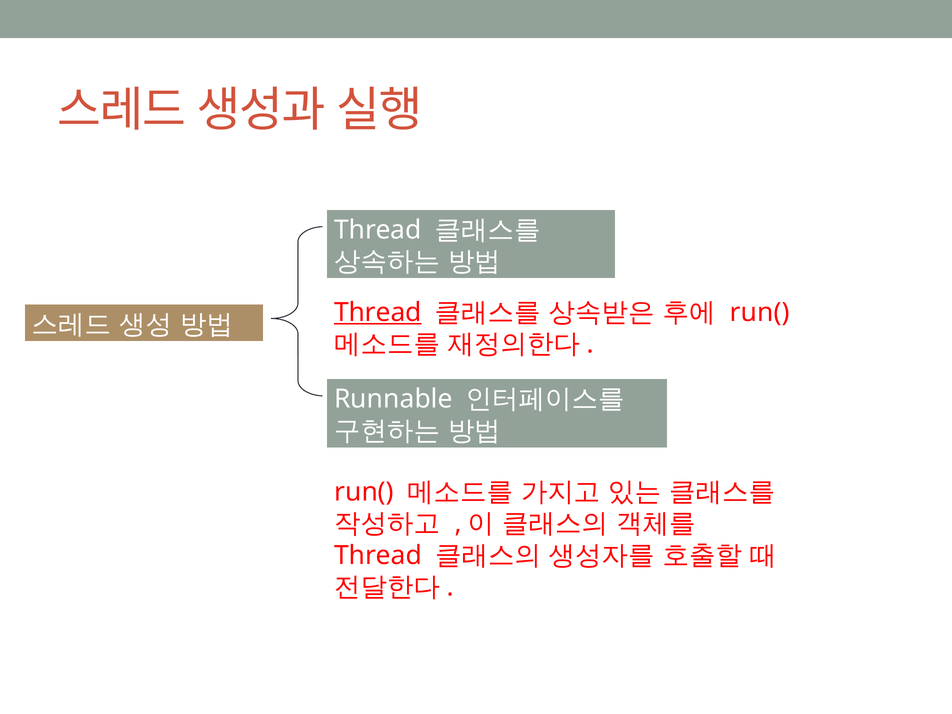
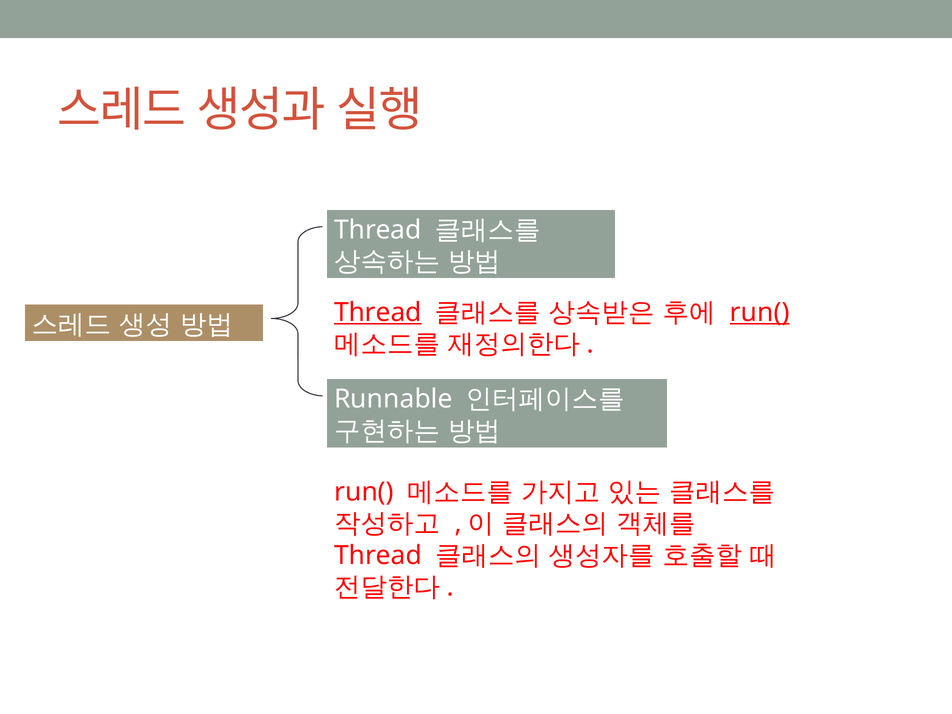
run( underline: none -> present (760, 312)
